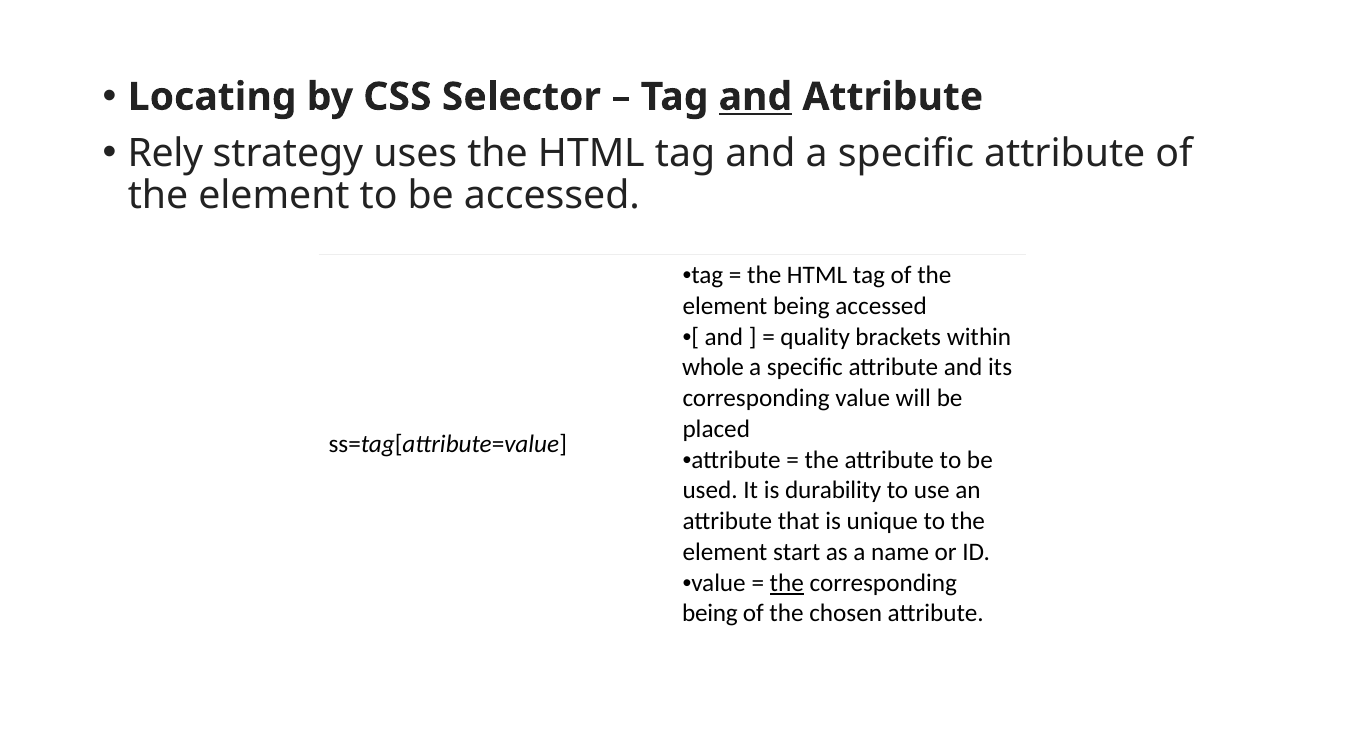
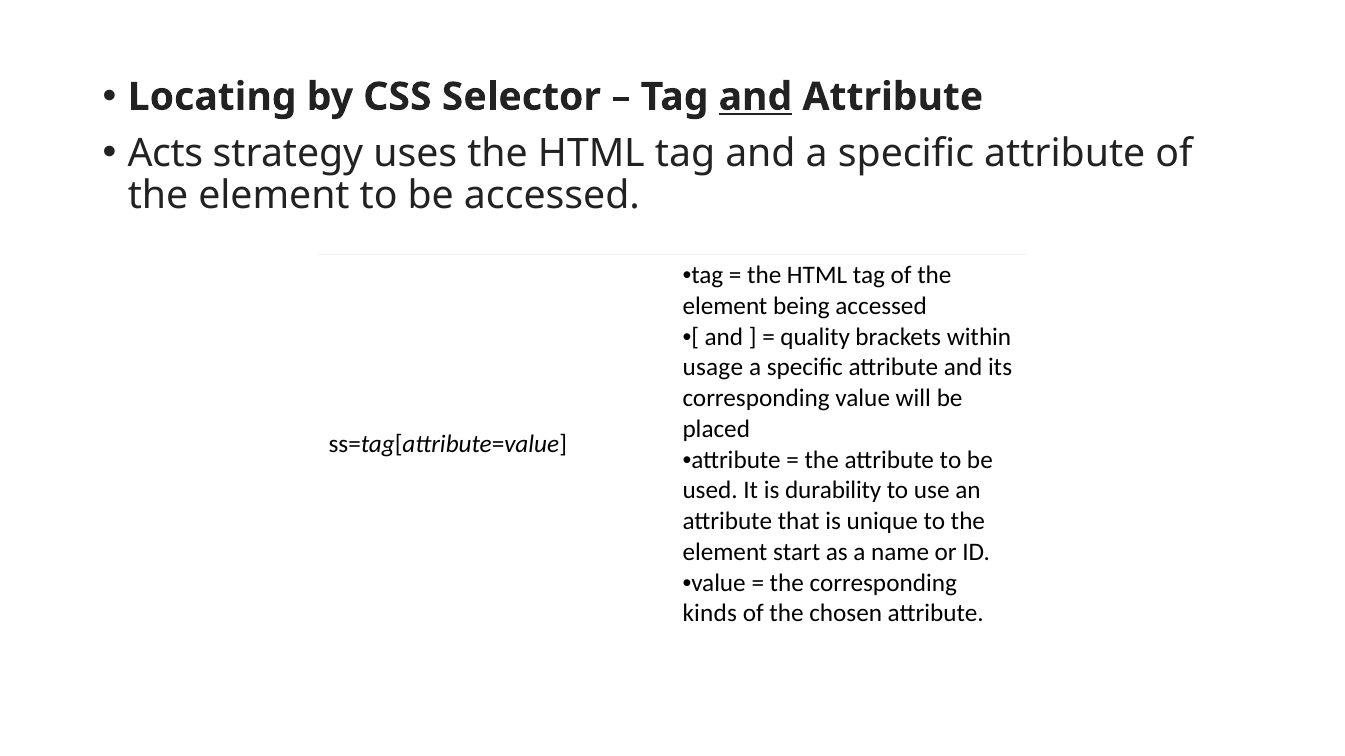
Rely: Rely -> Acts (165, 153)
whole: whole -> usage (713, 368)
the underline: present -> none (787, 583)
being: being -> kinds (710, 614)
